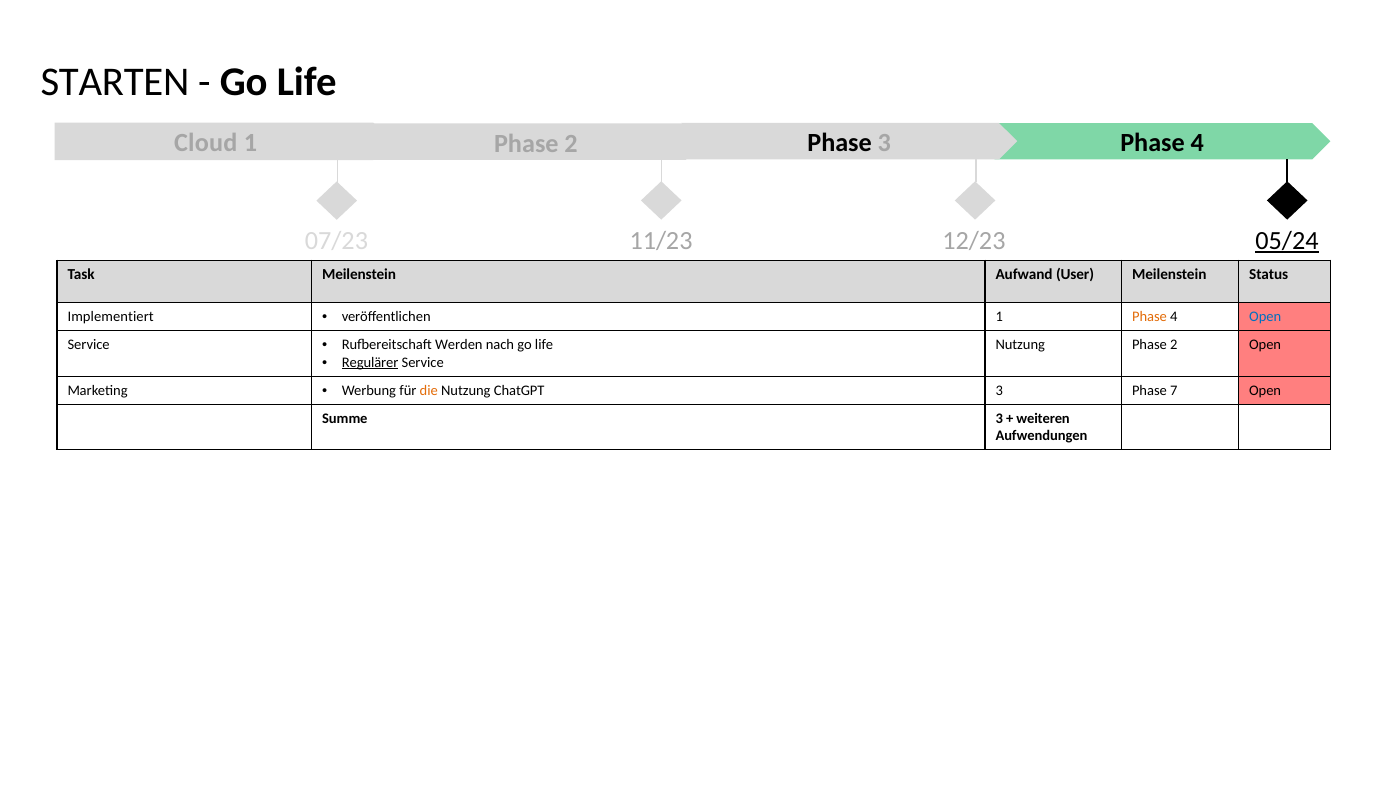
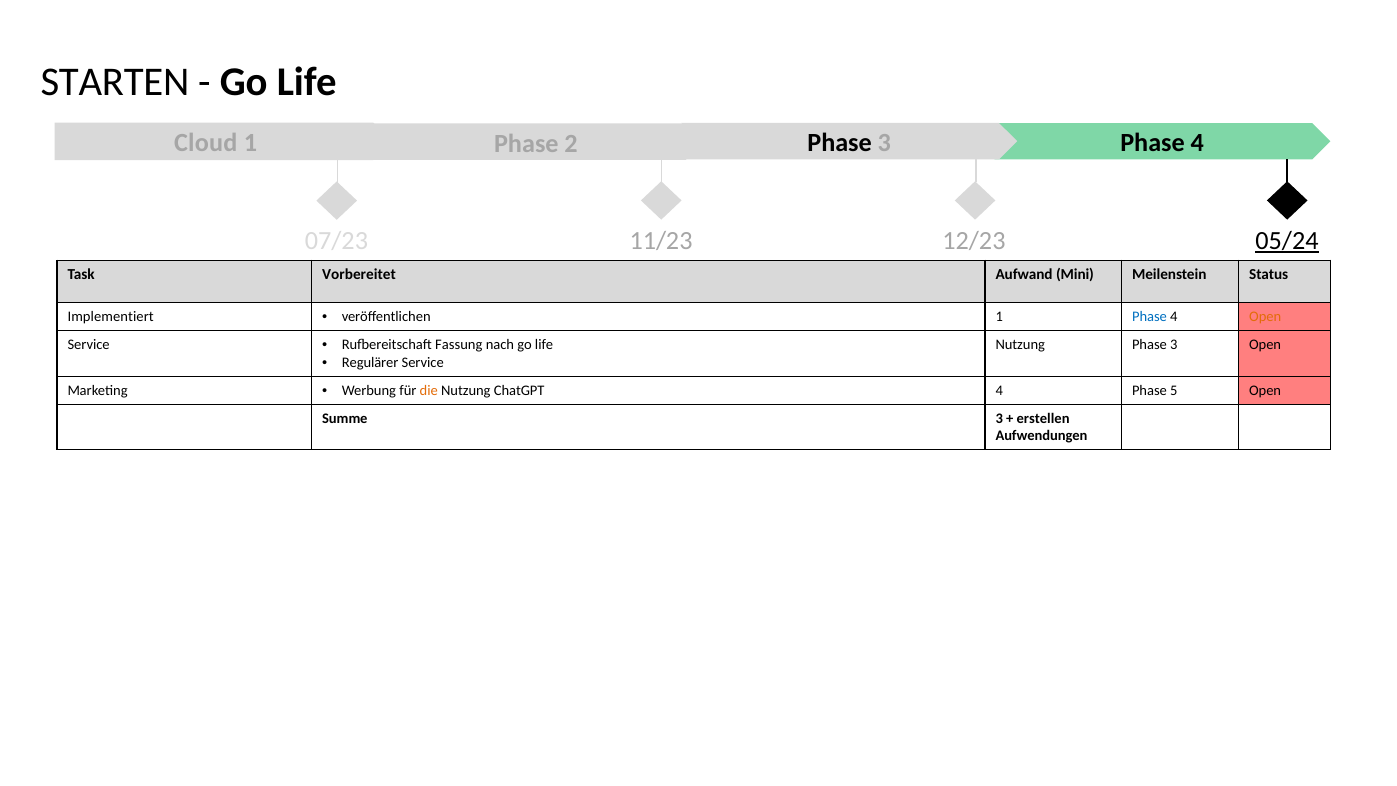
Task Meilenstein: Meilenstein -> Vorbereitet (359, 275)
User: User -> Mini (1075, 275)
Phase colour: orange -> blue (1149, 317)
Open colour: blue -> orange (1265, 317)
Werden: Werden -> Fassung (459, 345)
2: 2 -> 3 (1174, 345)
Regulärer underline: present -> none (370, 362)
ChatGPT 3: 3 -> 4 (999, 390)
7: 7 -> 5 (1174, 390)
weiteren: weiteren -> erstellen (1043, 418)
